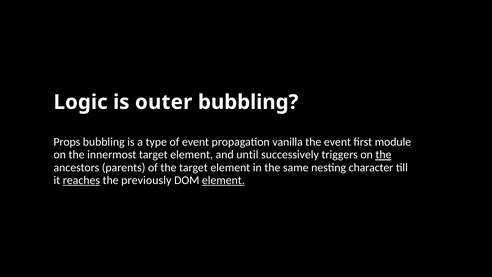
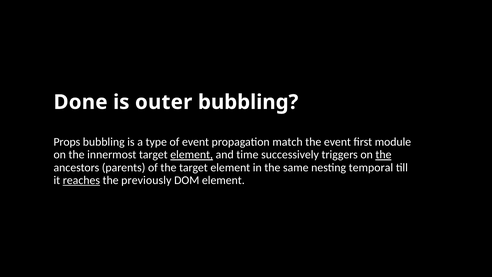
Logic: Logic -> Done (81, 102)
vanilla: vanilla -> match (287, 142)
element underline: none -> present (192, 155)
until: until -> time (247, 155)
character: character -> temporal (371, 167)
element underline: present -> none (223, 180)
